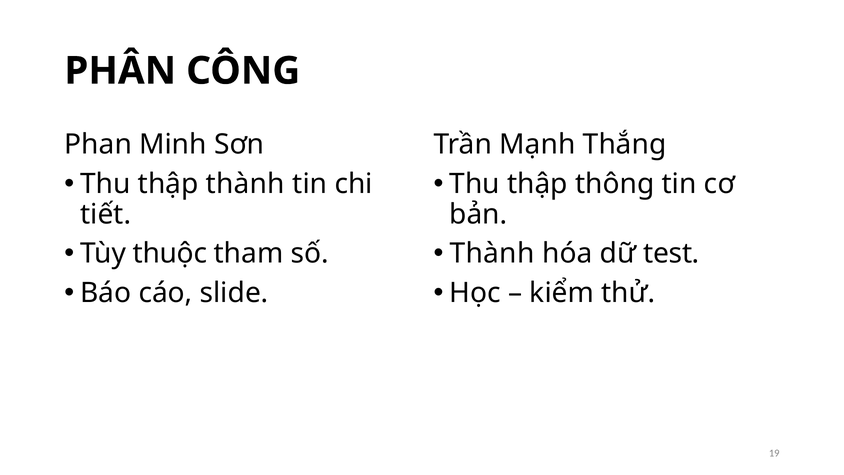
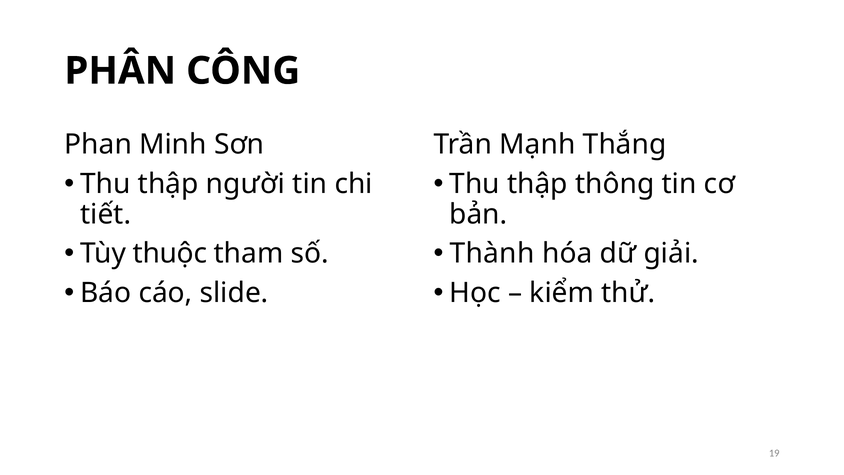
thập thành: thành -> người (245, 184)
test: test -> giải (671, 253)
